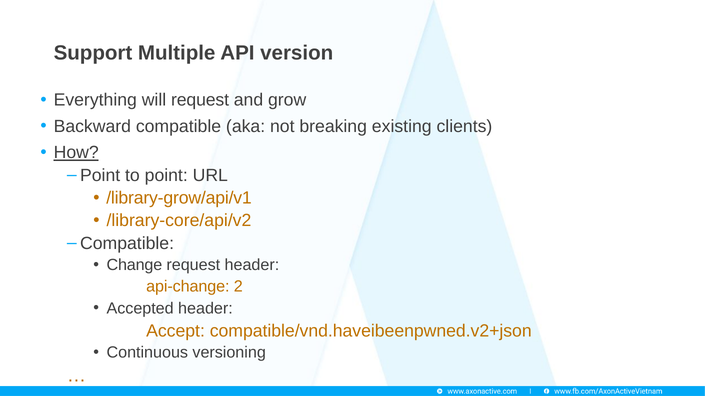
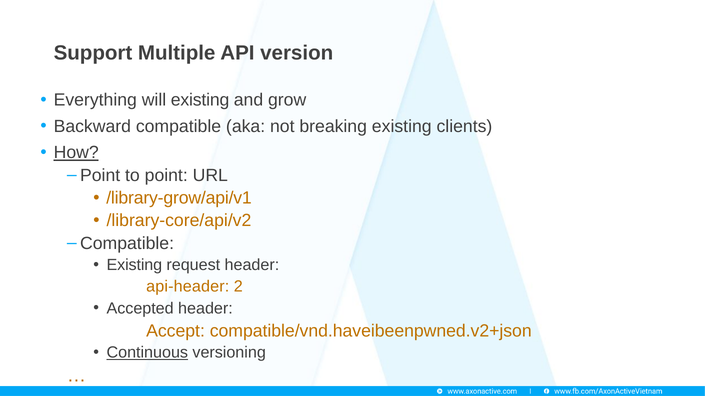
will request: request -> existing (200, 100)
Change: Change -> Existing (134, 266)
api-change: api-change -> api-header (188, 287)
Continuous underline: none -> present (147, 353)
